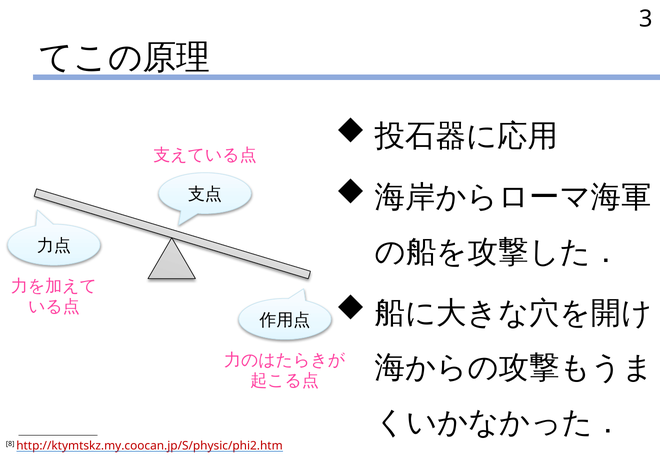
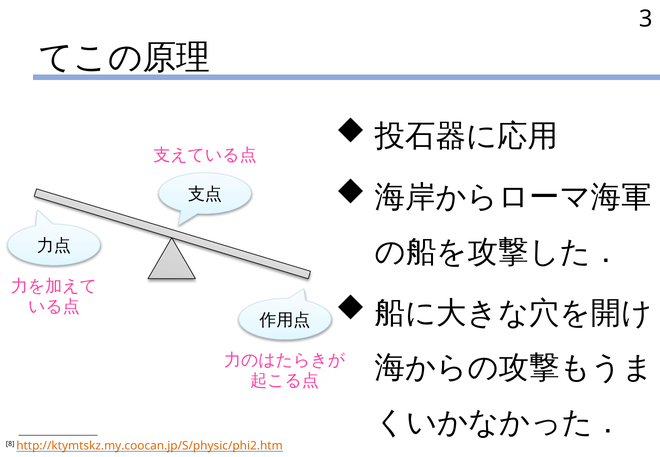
http://ktymtskz.my.coocan.jp/S/physic/phi2.htm colour: red -> orange (149, 446)
